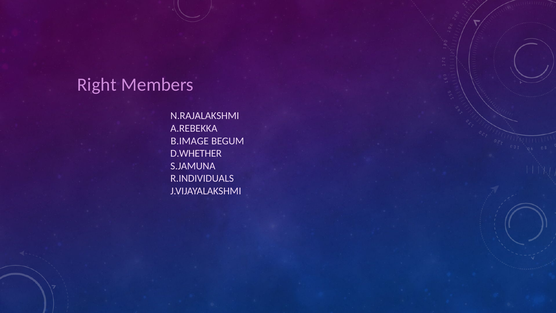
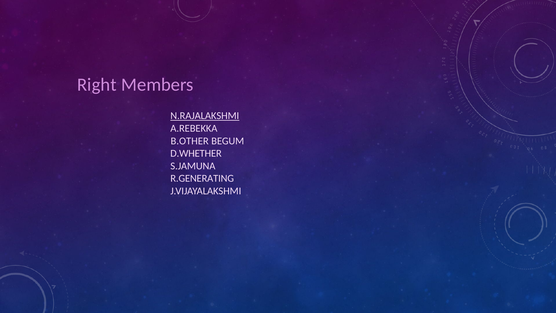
N.RAJALAKSHMI underline: none -> present (205, 116)
B.IMAGE: B.IMAGE -> B.OTHER (190, 141)
R.INDIVIDUALS: R.INDIVIDUALS -> R.GENERATING (202, 178)
